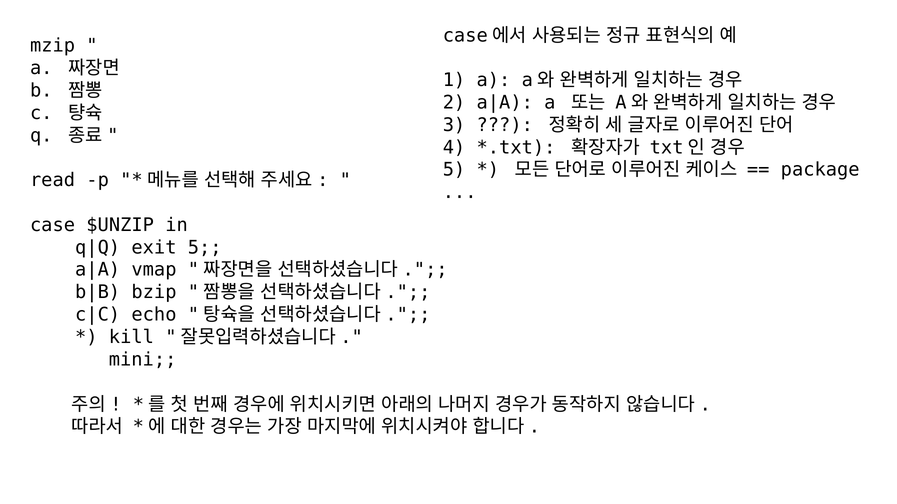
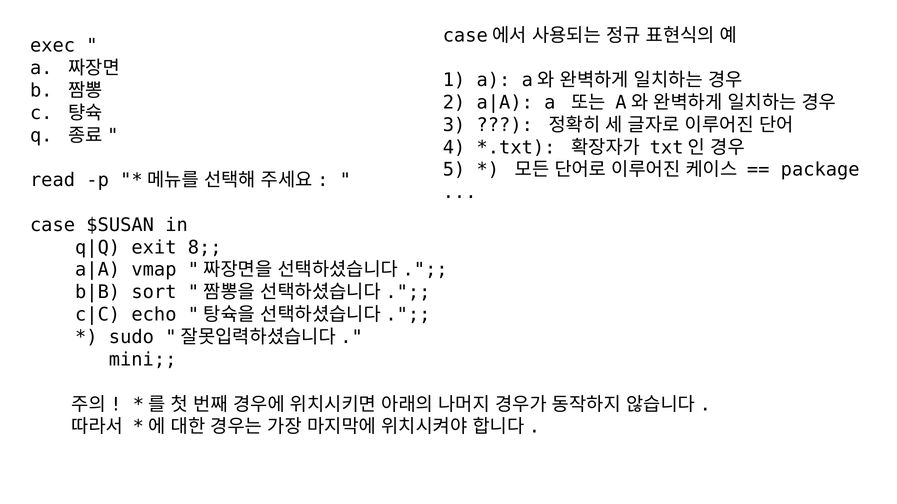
mzip: mzip -> exec (53, 46)
$UNZIP: $UNZIP -> $SUSAN (120, 225)
exit 5: 5 -> 8 (205, 248)
bzip: bzip -> sort (154, 293)
kill: kill -> sudo (131, 337)
